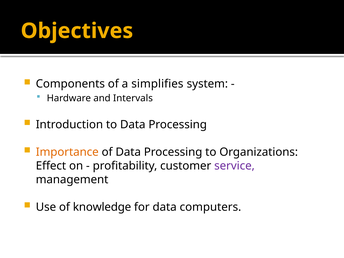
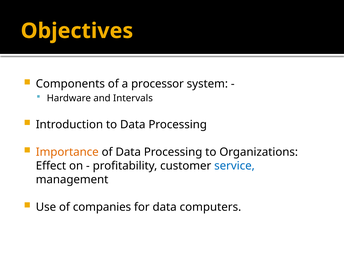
simplifies: simplifies -> processor (157, 84)
service colour: purple -> blue (234, 166)
knowledge: knowledge -> companies (102, 207)
